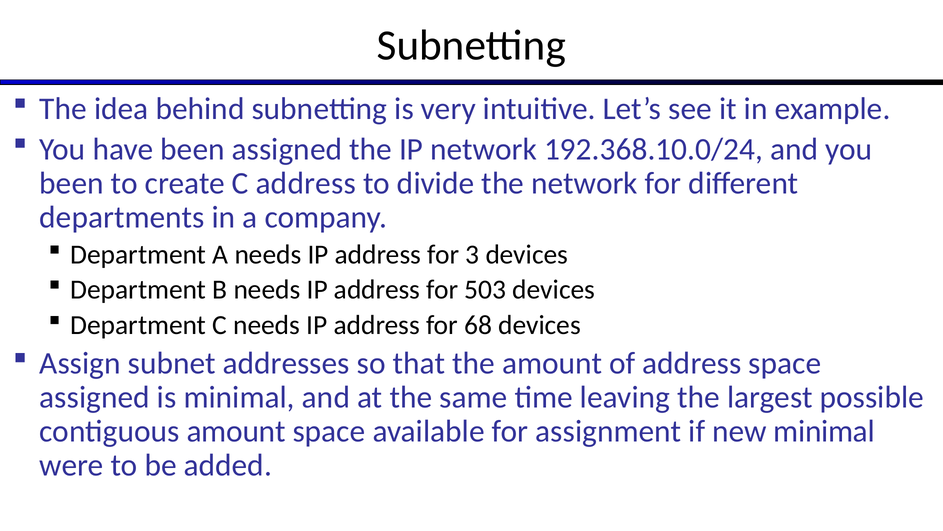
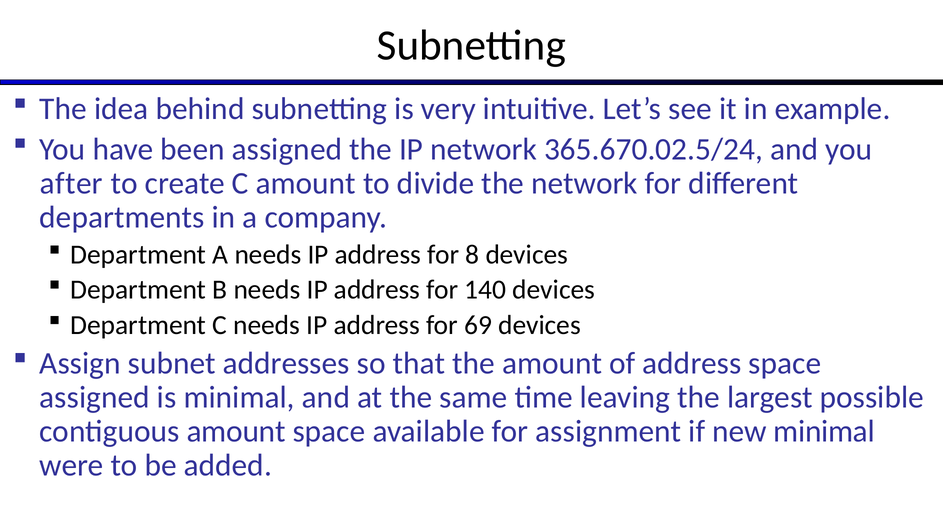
192.368.10.0/24: 192.368.10.0/24 -> 365.670.02.5/24 (654, 149)
been: been -> after (71, 183)
C address: address -> amount (306, 183)
3: 3 -> 8 (472, 254)
503: 503 -> 140 (485, 290)
68: 68 -> 69 (478, 325)
